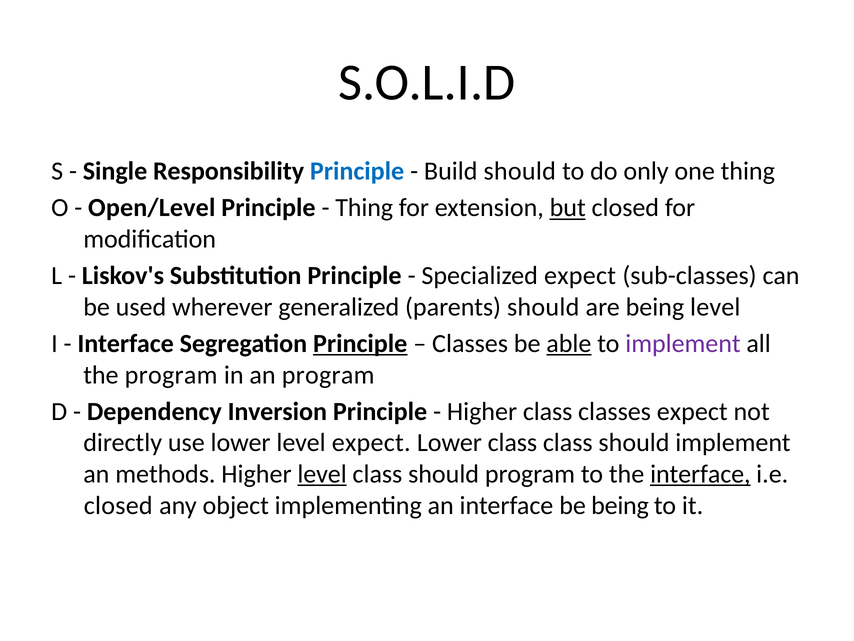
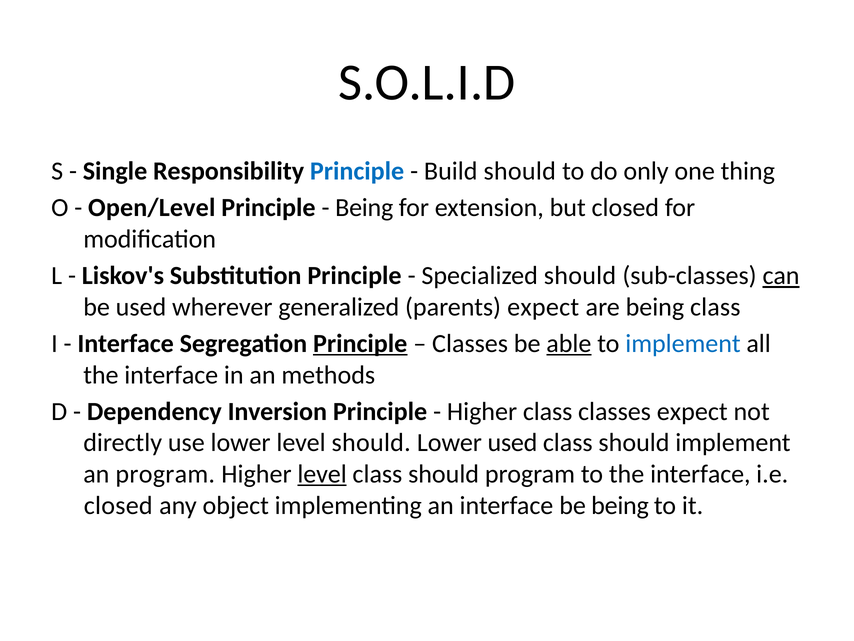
Thing: Thing -> Being (364, 208)
but underline: present -> none (568, 208)
Specialized expect: expect -> should (580, 276)
can underline: none -> present (781, 276)
parents should: should -> expect (543, 307)
being level: level -> class (715, 307)
implement colour: purple -> blue (683, 343)
program: program -> interface (171, 375)
an program: program -> methods (328, 375)
level expect: expect -> should (371, 442)
Lower class: class -> used (512, 442)
an methods: methods -> program (165, 474)
interface underline: present -> none (700, 474)
